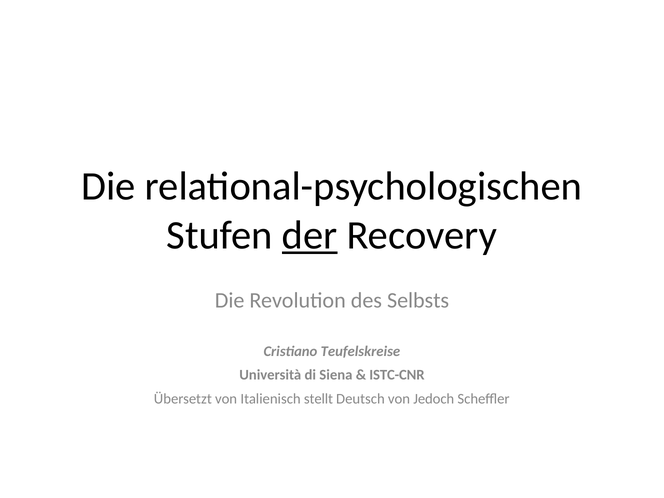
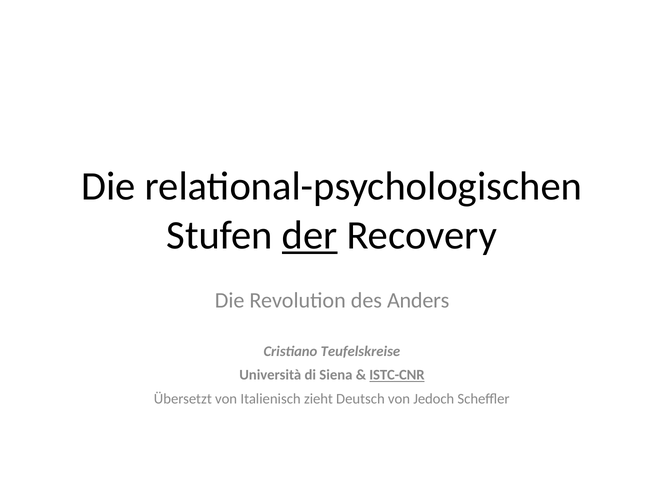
Selbsts: Selbsts -> Anders (418, 300)
ISTC-CNR underline: none -> present (397, 375)
stellt: stellt -> zieht (318, 399)
